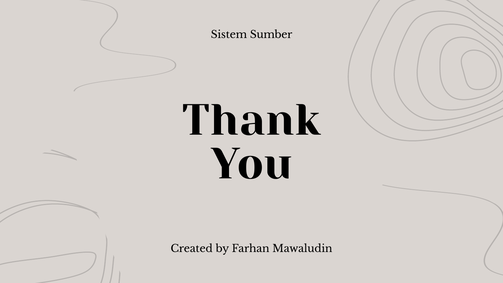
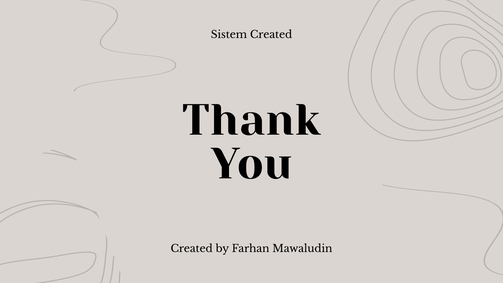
Sistem Sumber: Sumber -> Created (271, 35)
